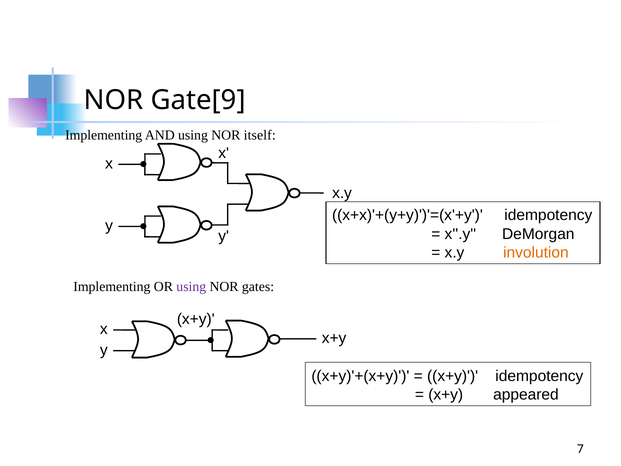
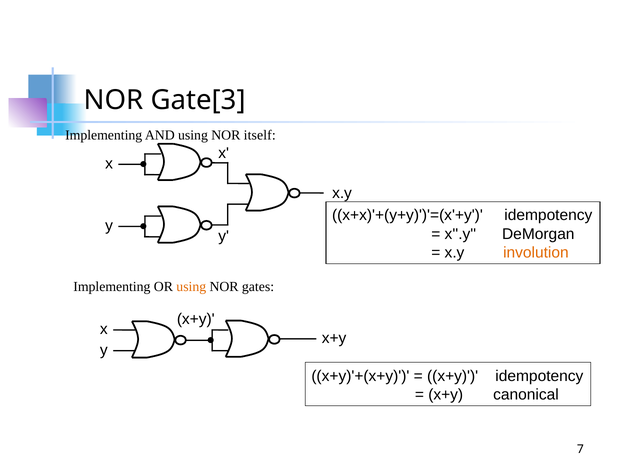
Gate[9: Gate[9 -> Gate[3 (198, 100)
using colour: purple -> orange (191, 287)
appeared: appeared -> canonical (526, 394)
